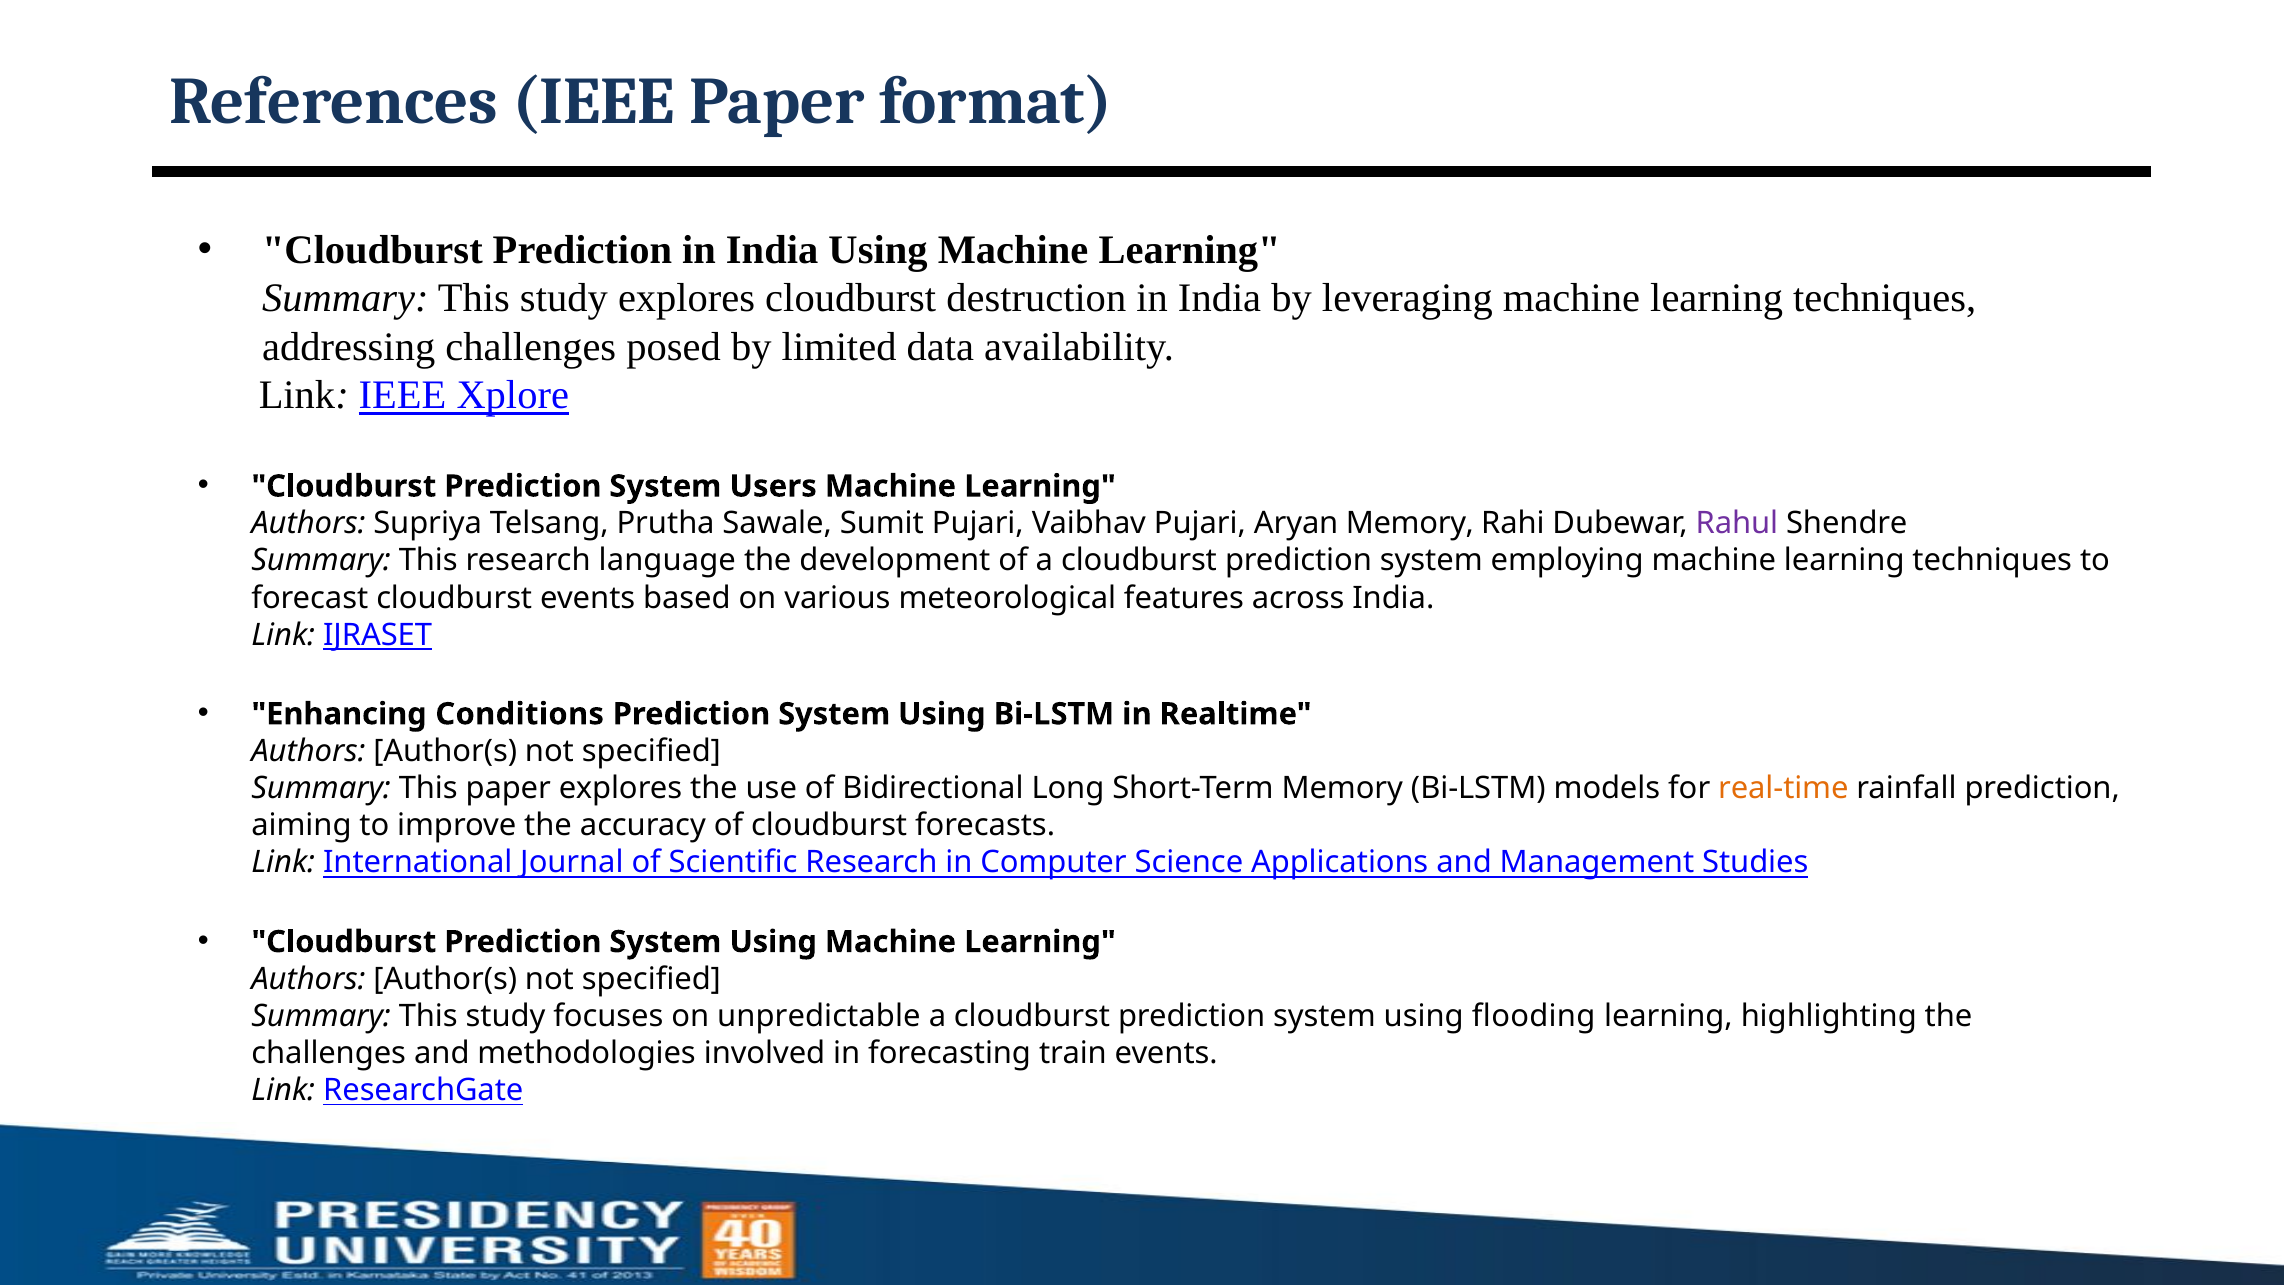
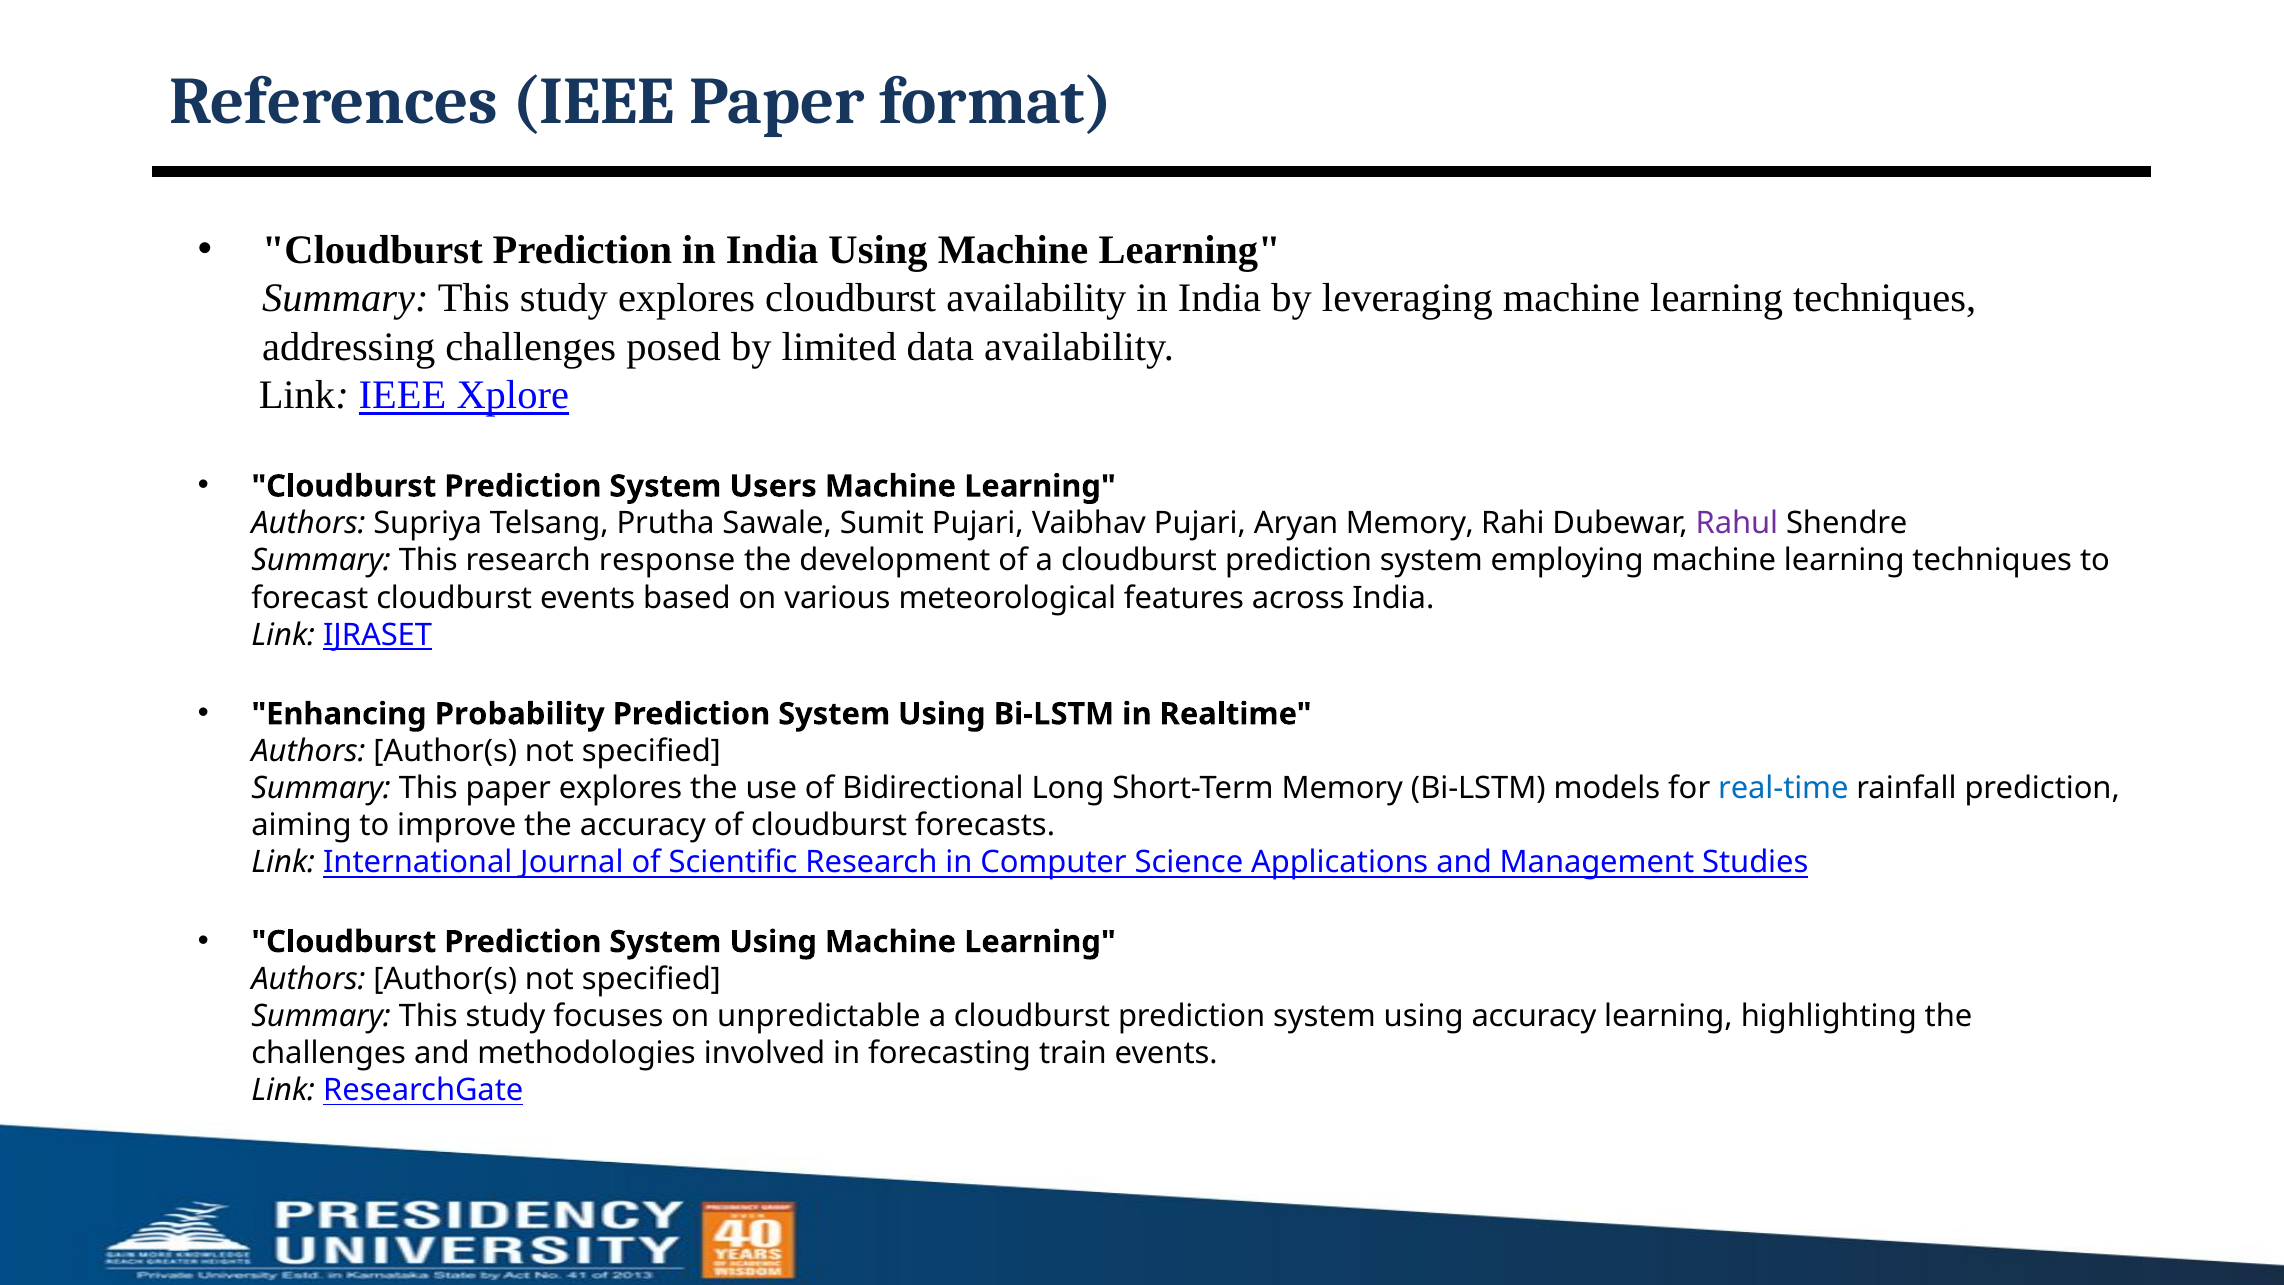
cloudburst destruction: destruction -> availability (1036, 298)
language: language -> response (667, 561)
Conditions: Conditions -> Probability (520, 714)
real-time colour: orange -> blue (1783, 788)
using flooding: flooding -> accuracy (1534, 1016)
